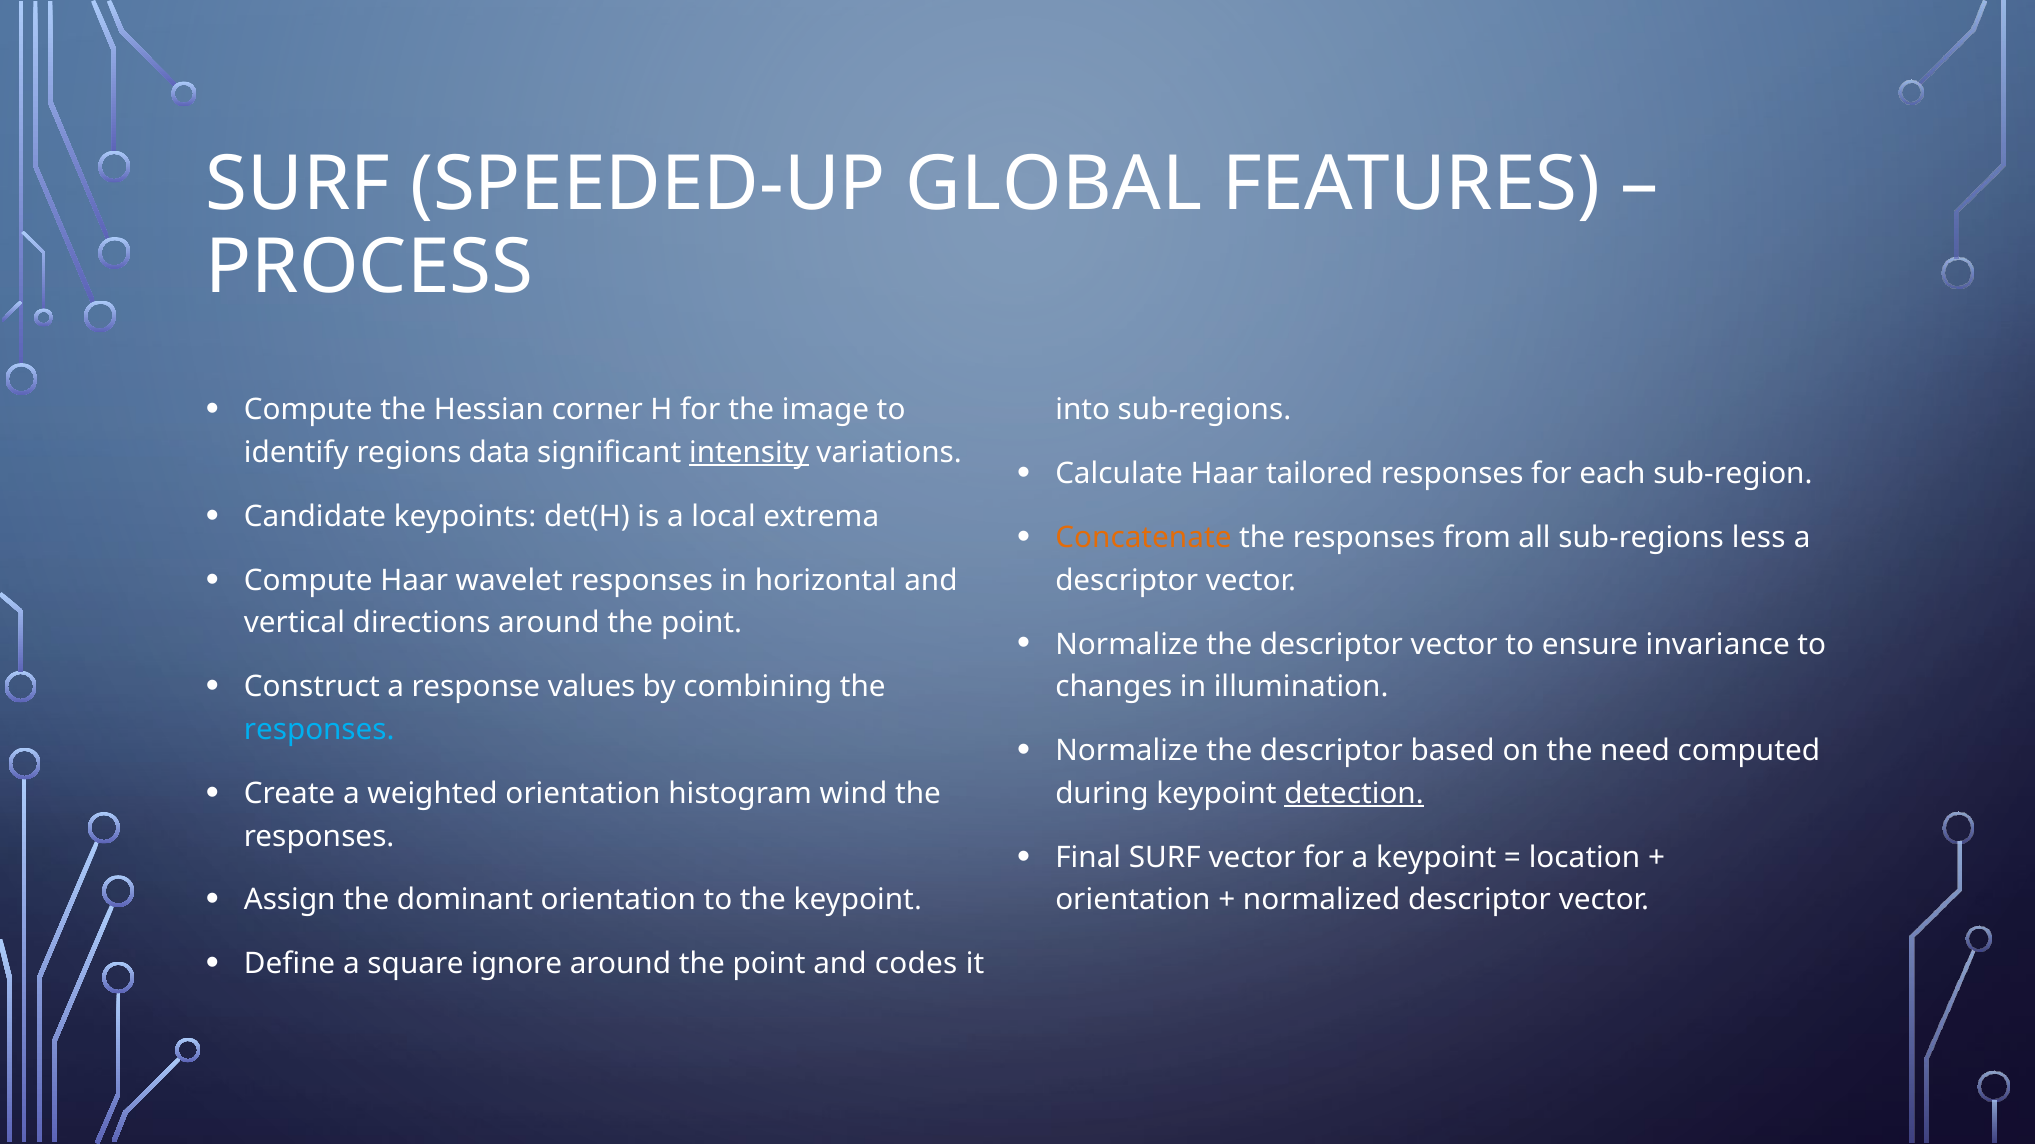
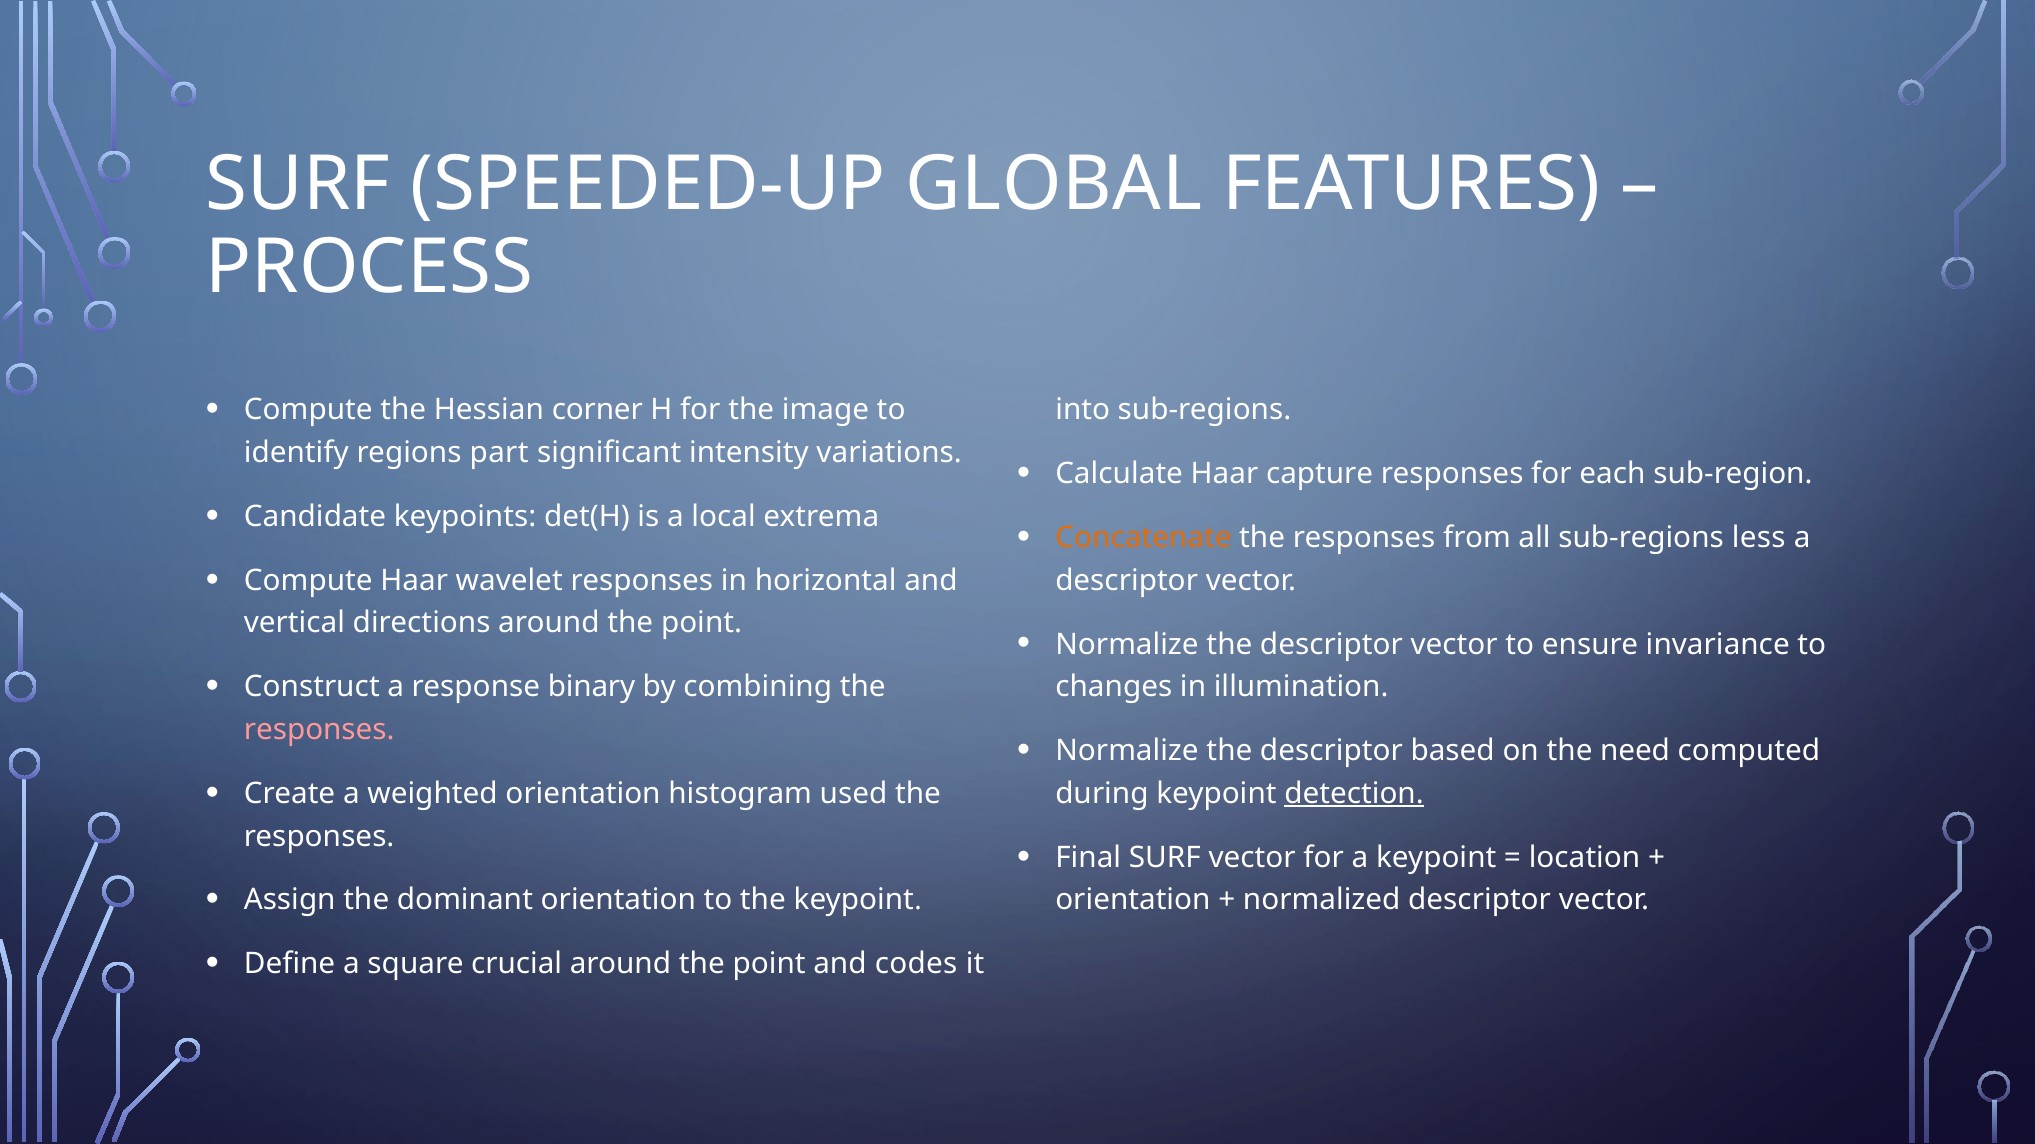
data: data -> part (499, 453)
intensity underline: present -> none (749, 453)
tailored: tailored -> capture (1320, 474)
values: values -> binary (592, 687)
responses colour: light blue -> pink (319, 730)
wind: wind -> used (853, 794)
ignore: ignore -> crucial (517, 965)
